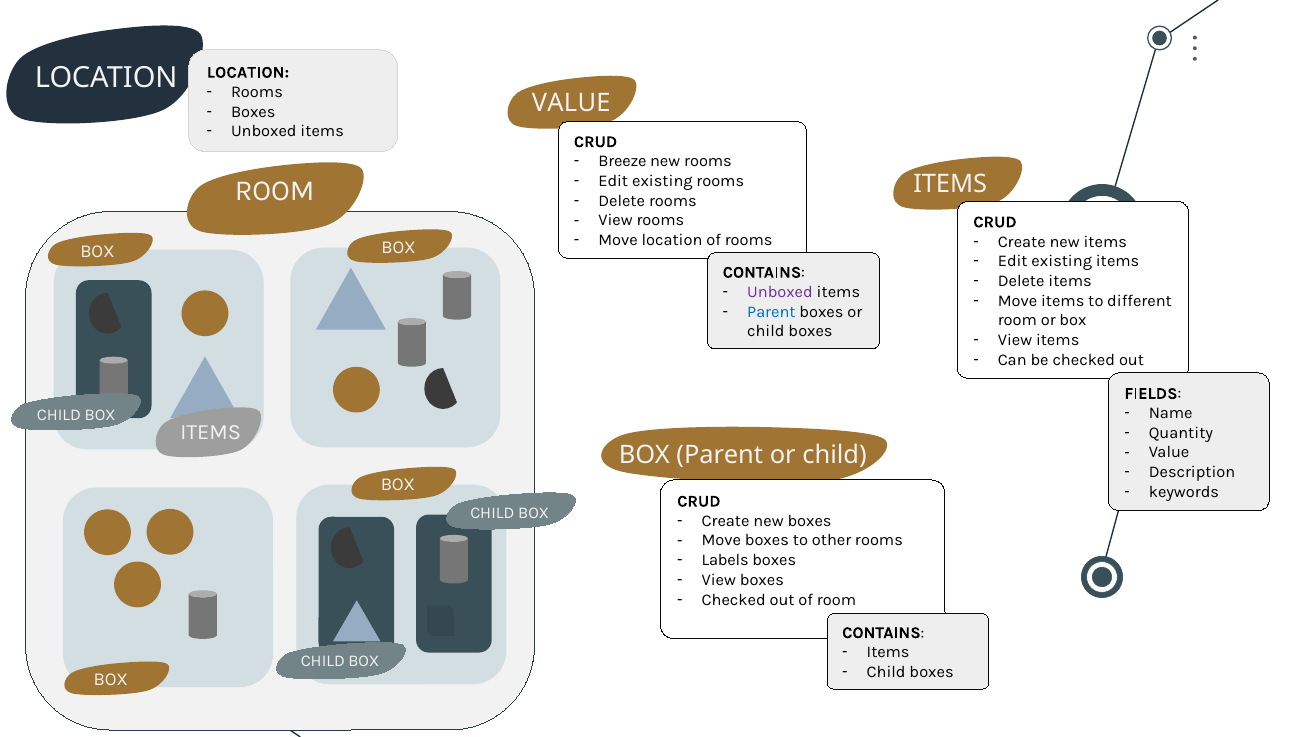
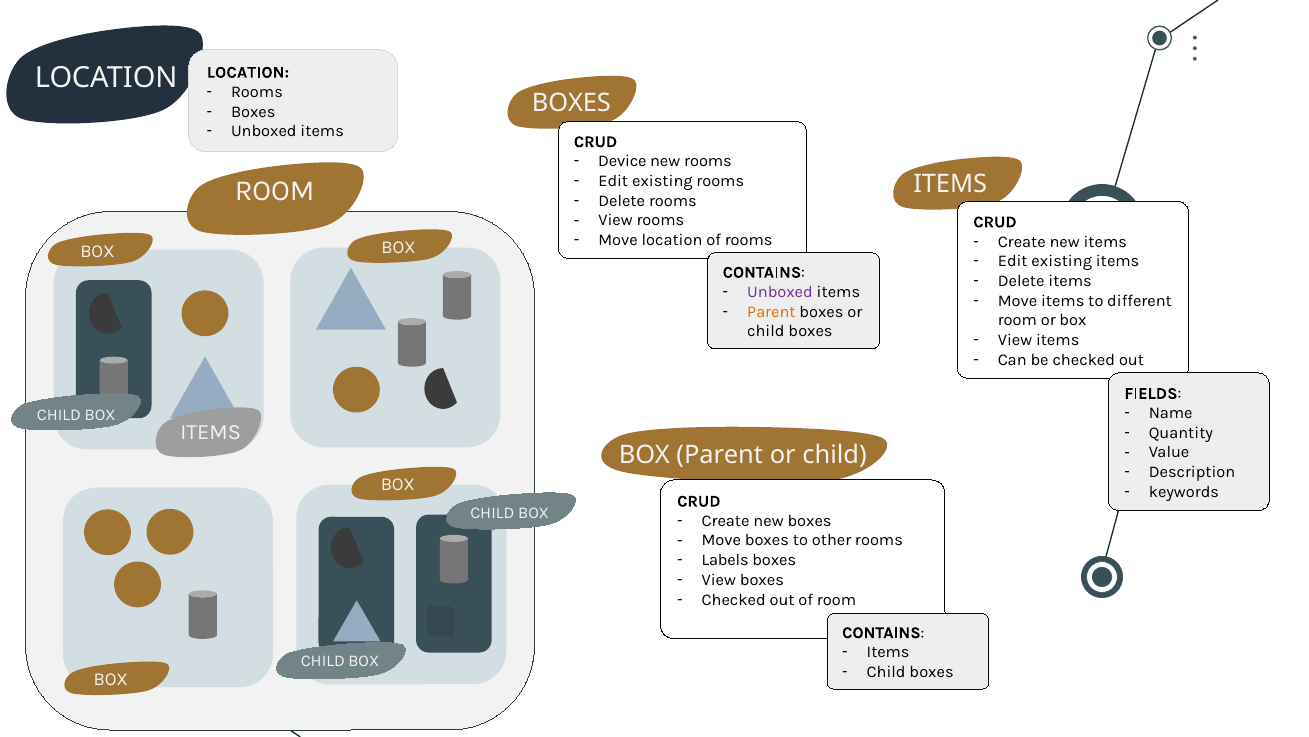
VALUE: VALUE -> BOXES (571, 103)
Breeze: Breeze -> Device (622, 161)
Parent colour: blue -> orange (771, 311)
